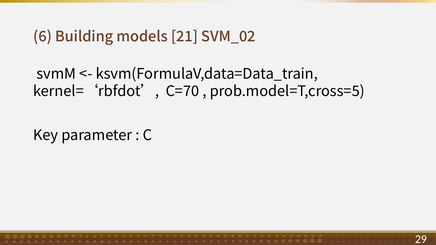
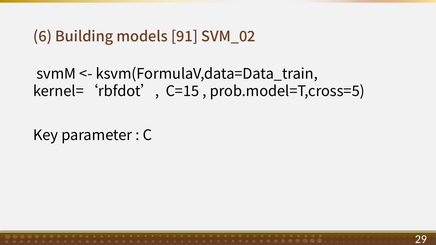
21: 21 -> 91 (185, 37)
C=70: C=70 -> C=15 (182, 91)
